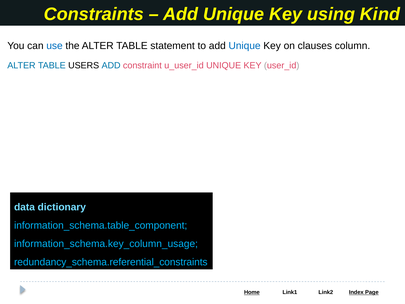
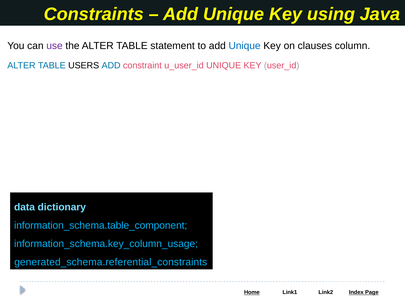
Kind: Kind -> Java (380, 14)
use colour: blue -> purple (55, 46)
redundancy_schema.referential_constraints: redundancy_schema.referential_constraints -> generated_schema.referential_constraints (111, 262)
